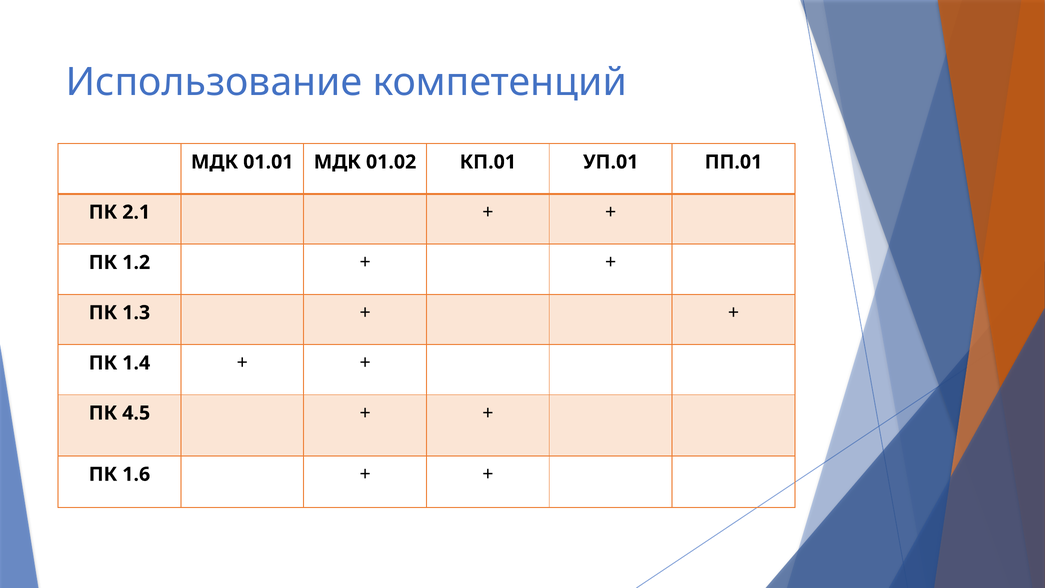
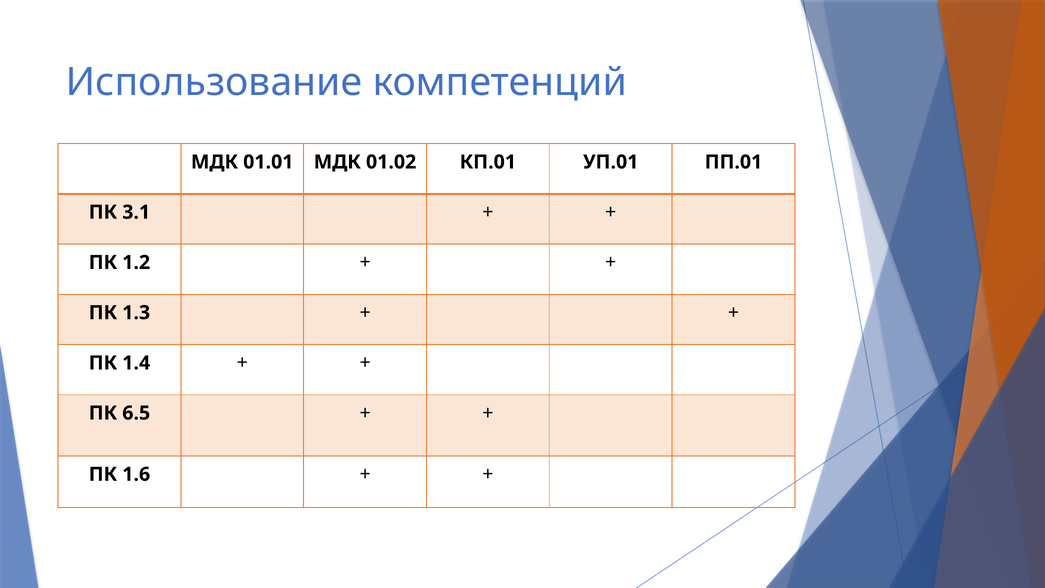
2.1: 2.1 -> 3.1 (136, 212)
4.5: 4.5 -> 6.5 (136, 413)
